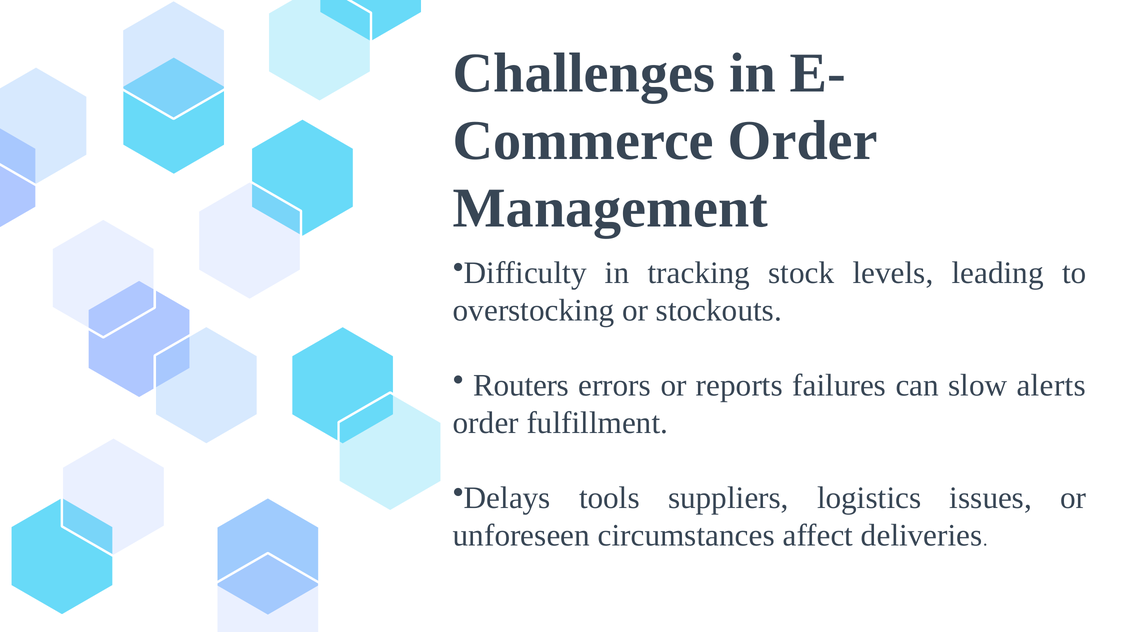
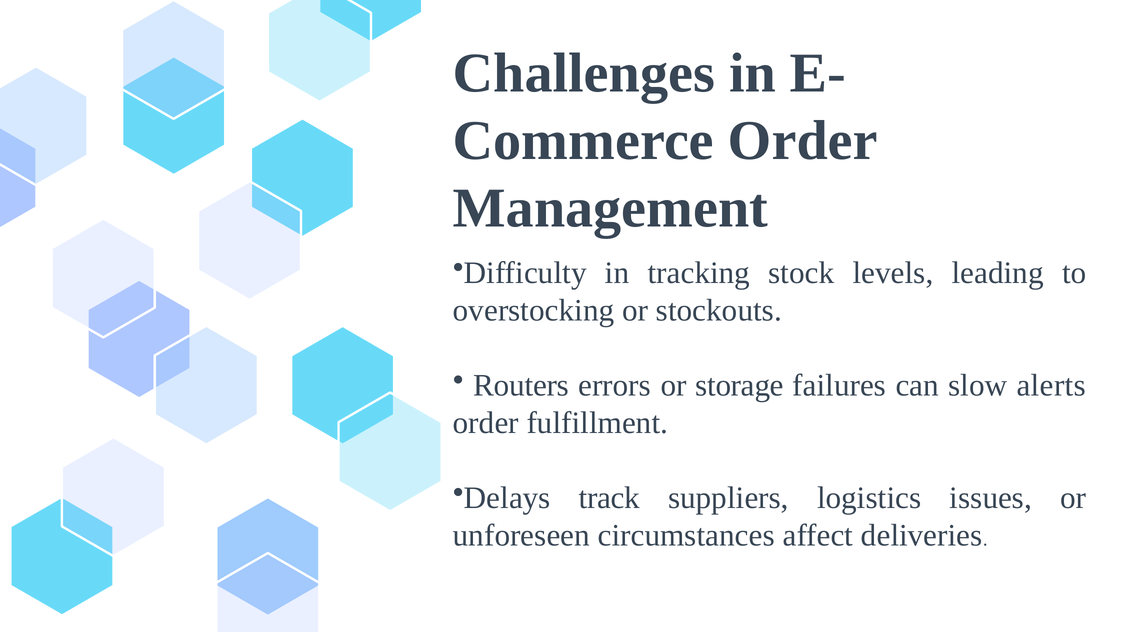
reports: reports -> storage (740, 386)
tools: tools -> track (610, 498)
